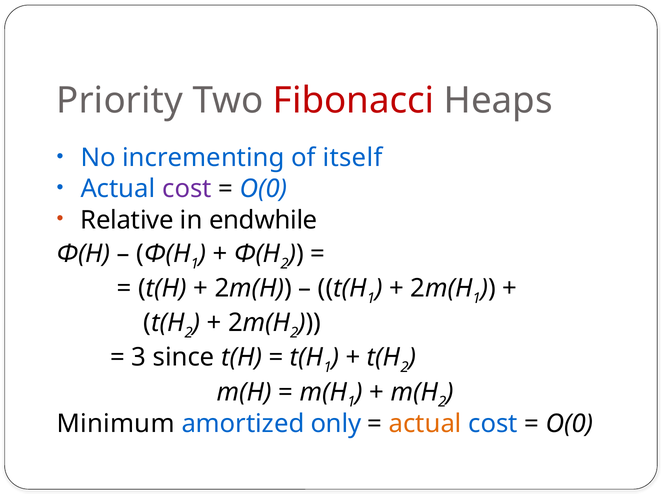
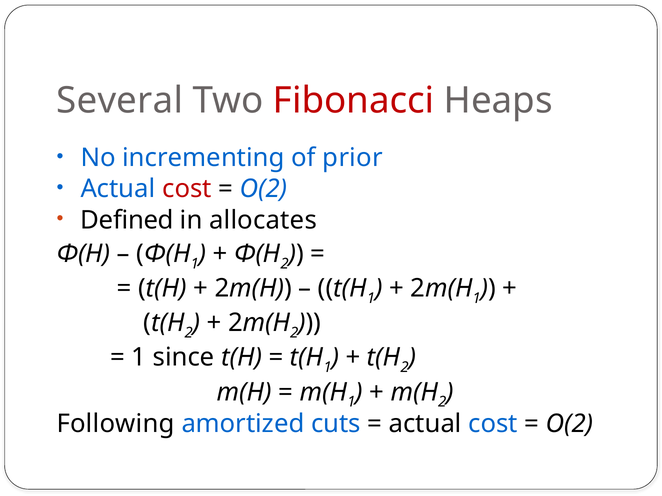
Priority: Priority -> Several (120, 101)
itself: itself -> prior (353, 158)
cost colour: purple -> red (187, 189)
O(0: O(0 -> O(2 (263, 189)
Relative: Relative -> Defined (127, 220)
endwhile: endwhile -> allocates (263, 220)
3: 3 -> 1 (139, 358)
Minimum: Minimum -> Following (116, 424)
only: only -> cuts (336, 424)
actual colour: orange -> black (425, 424)
O(0: O(0 -> O(2 (570, 424)
